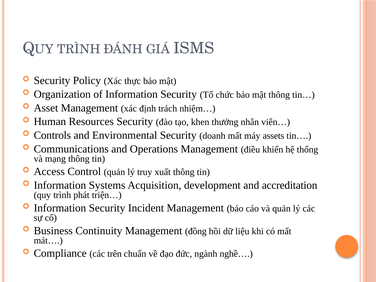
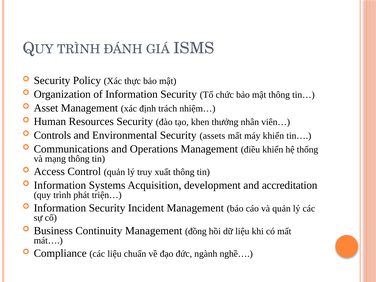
doanh: doanh -> assets (212, 136)
máy assets: assets -> khiển (273, 136)
các trên: trên -> liệu (114, 254)
